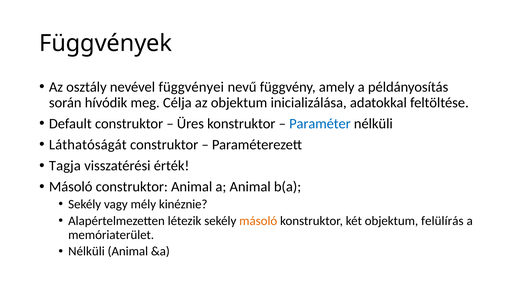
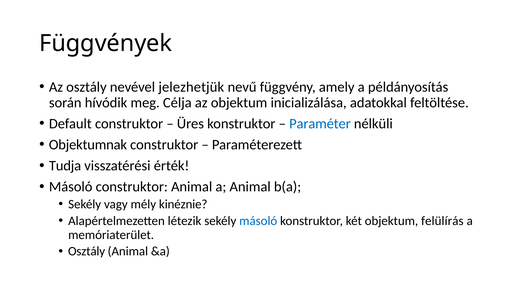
függvényei: függvényei -> jelezhetjük (191, 87)
Láthatóságát: Láthatóságát -> Objektumnak (88, 145)
Tagja: Tagja -> Tudja (65, 166)
másoló colour: orange -> blue (258, 221)
Nélküli: Nélküli -> Osztály (87, 251)
